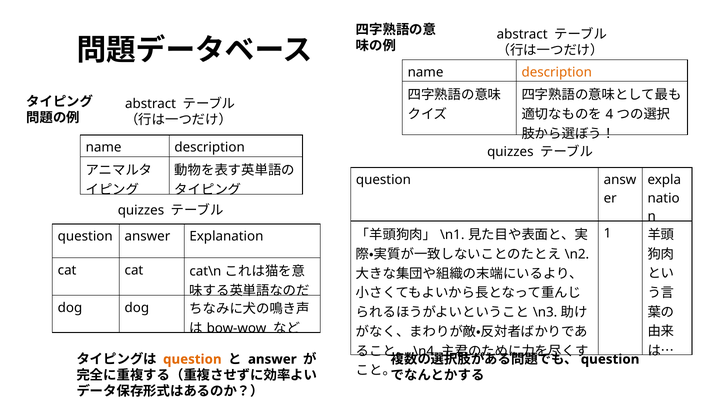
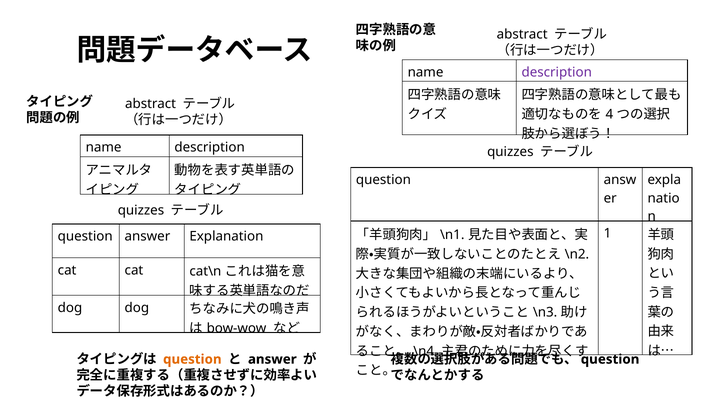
description colour: orange -> purple (557, 72)
